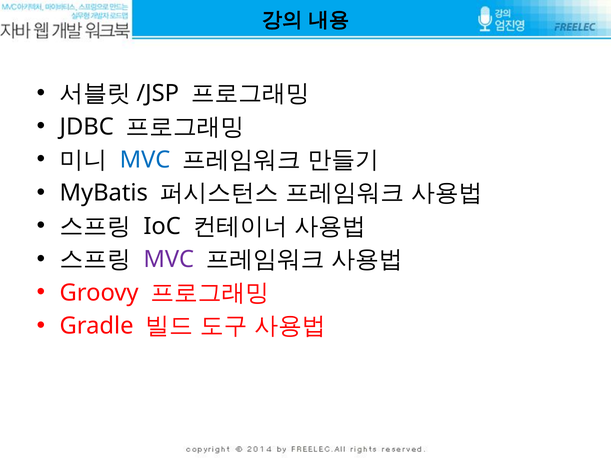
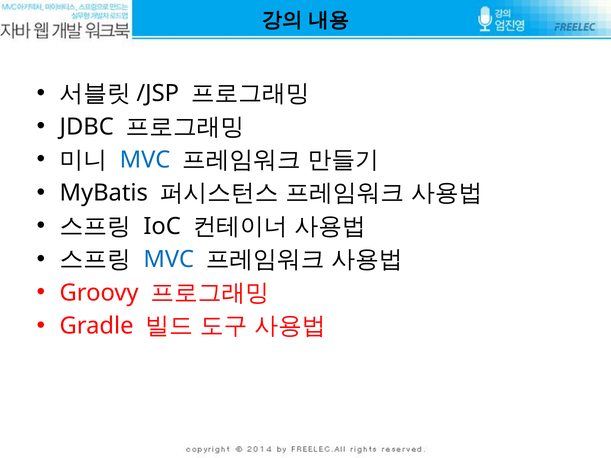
MVC colour: purple -> blue (169, 260)
